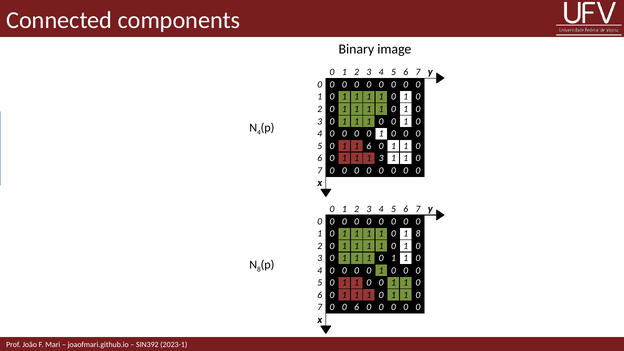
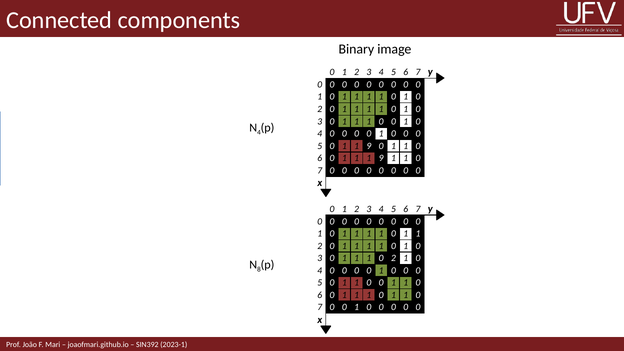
0 1 1 6: 6 -> 9 (369, 146)
1 1 1 3: 3 -> 9 (381, 158)
8: 8 -> 1 (418, 234)
1: 1 -> 2 (393, 258)
7 0 0 6: 6 -> 1 (357, 307)
